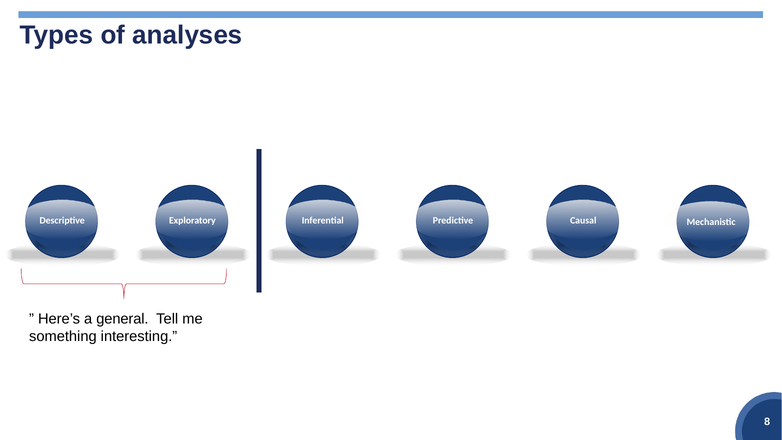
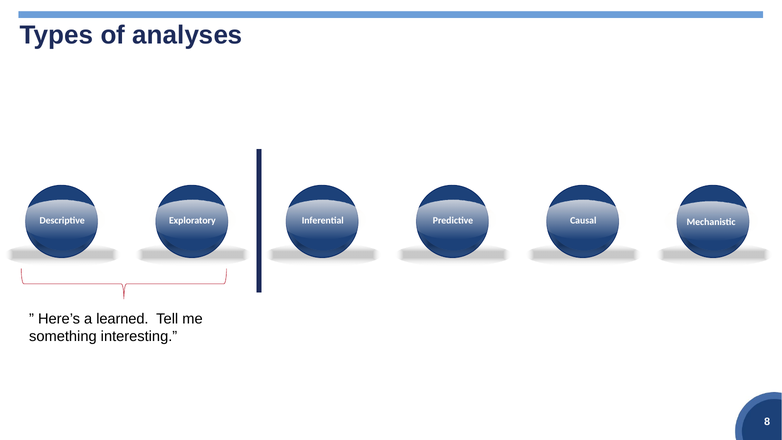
general: general -> learned (122, 319)
